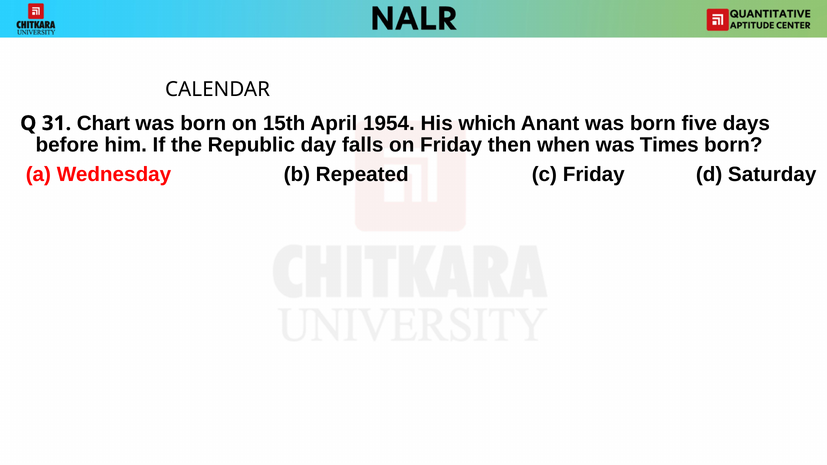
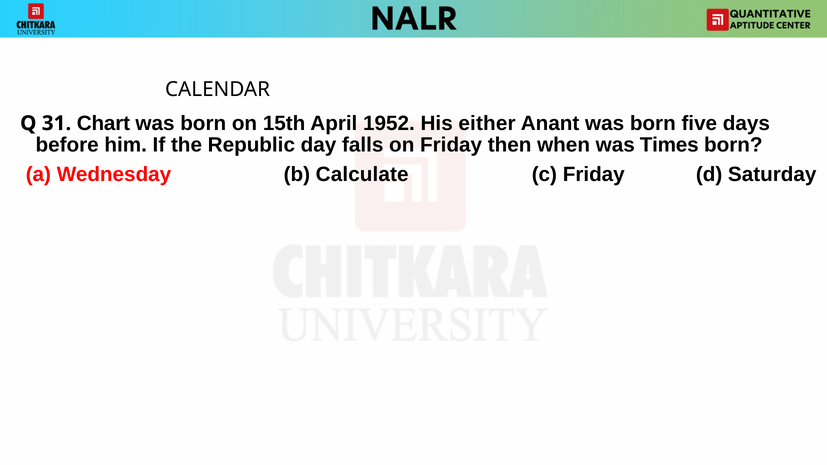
1954: 1954 -> 1952 (389, 123)
which: which -> either (487, 123)
Repeated: Repeated -> Calculate (362, 174)
